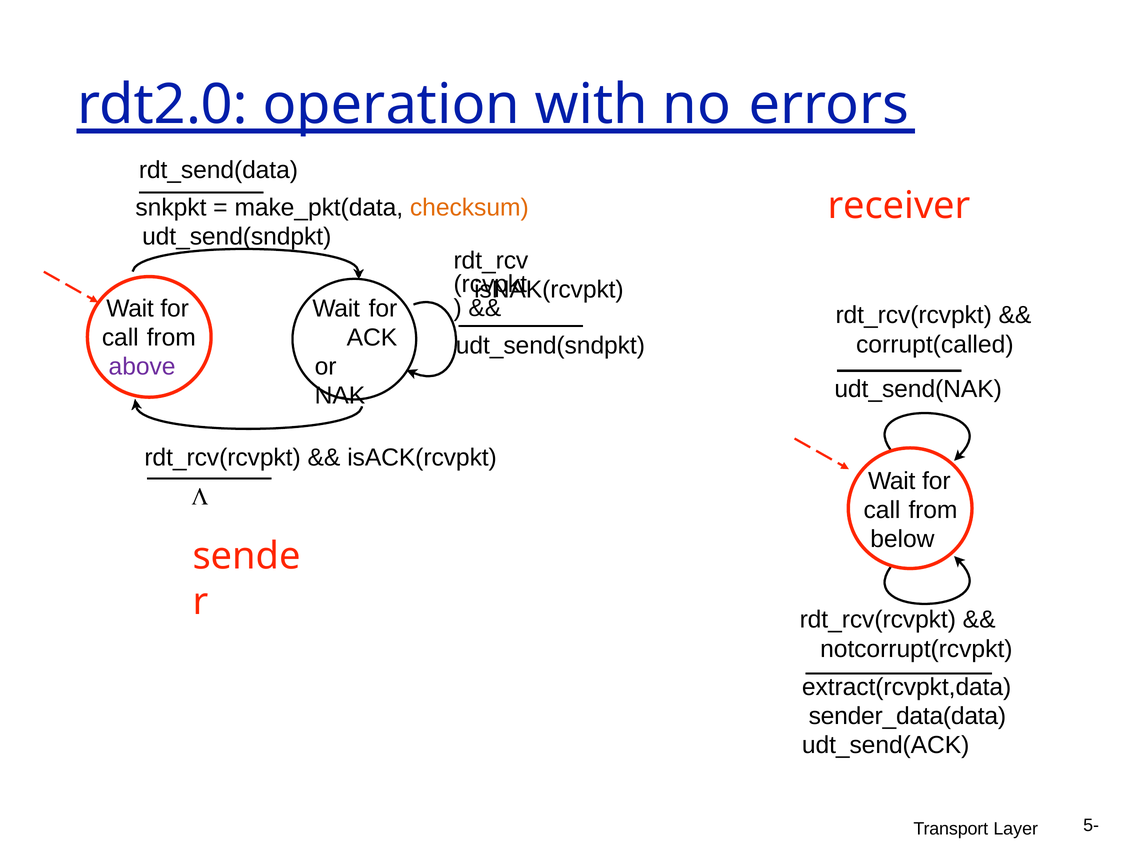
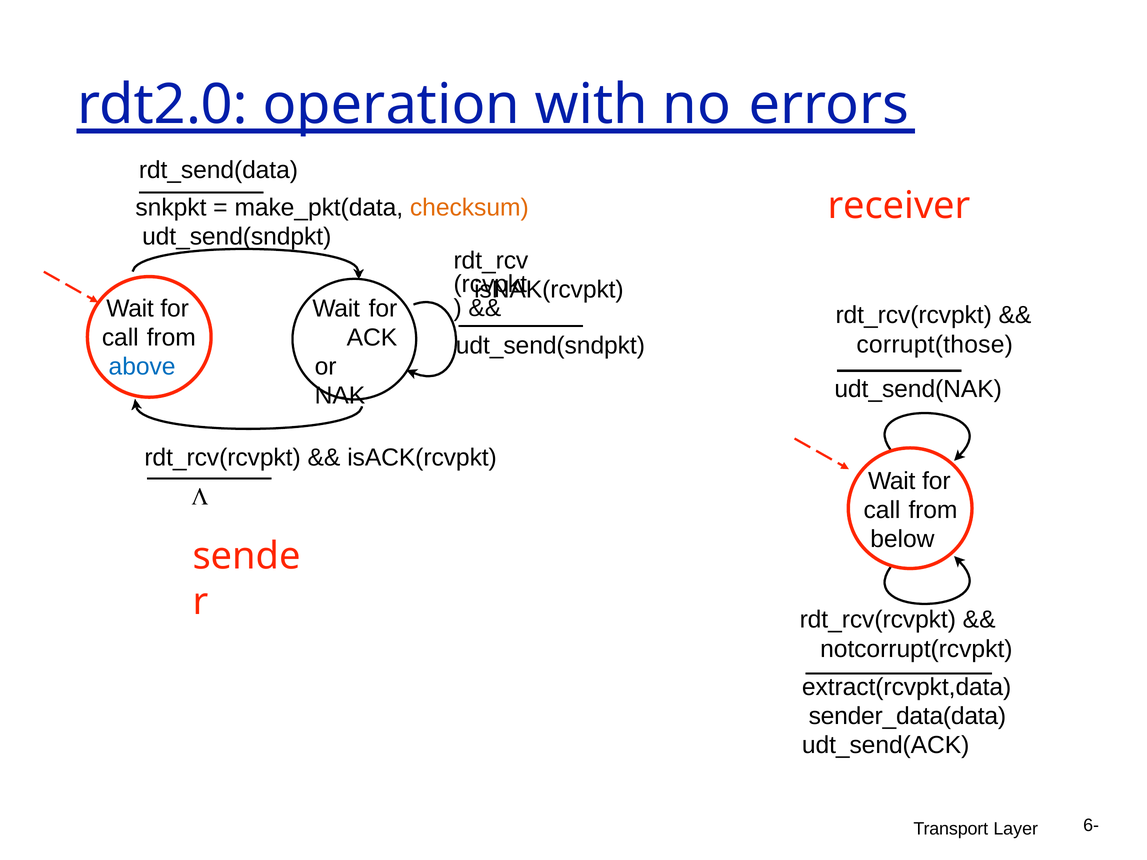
corrupt(called: corrupt(called -> corrupt(those (935, 344)
above colour: purple -> blue (142, 367)
5-: 5- -> 6- (1091, 826)
